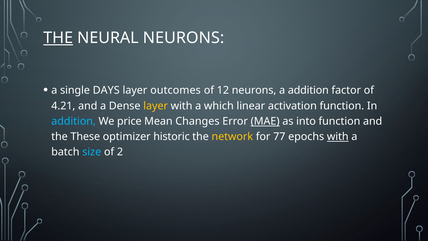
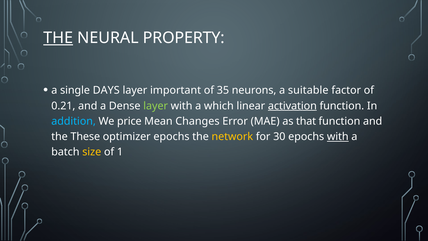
NEURAL NEURONS: NEURONS -> PROPERTY (184, 38)
outcomes: outcomes -> important (176, 90)
12: 12 -> 35 (223, 90)
a addition: addition -> suitable (308, 90)
4.21: 4.21 -> 0.21 (63, 106)
layer colour: yellow -> light green (156, 106)
activation underline: none -> present (292, 106)
MAE underline: present -> none (265, 121)
into: into -> that (306, 121)
optimizer historic: historic -> epochs (171, 137)
77: 77 -> 30 (279, 137)
size colour: light blue -> yellow (92, 152)
2: 2 -> 1 (120, 152)
